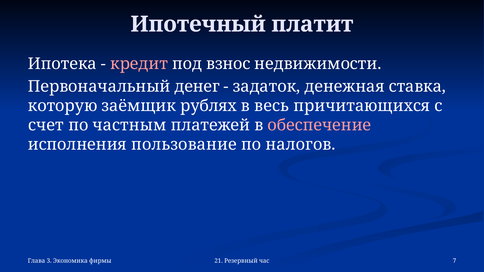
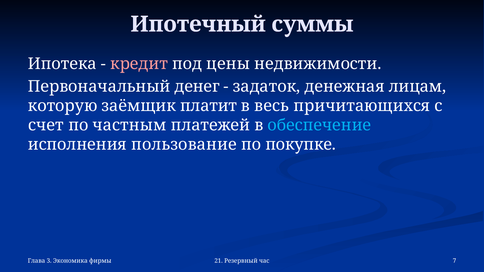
платит: платит -> суммы (312, 24)
взнос: взнос -> цены (228, 64)
ставка: ставка -> лицам (417, 87)
рублях: рублях -> платит (209, 106)
обеспечение colour: pink -> light blue (319, 125)
налогов: налогов -> покупке (301, 145)
